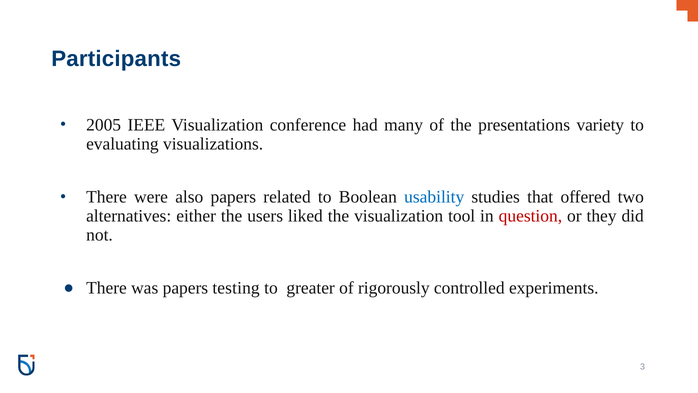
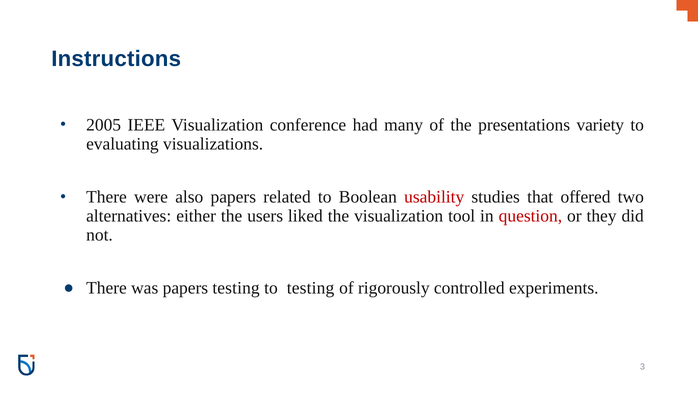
Participants: Participants -> Instructions (116, 59)
usability colour: blue -> red (434, 197)
to greater: greater -> testing (311, 288)
